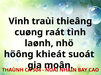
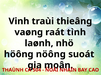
cuøng: cuøng -> vaøng (29, 33)
khieát: khieát -> nöông (51, 55)
